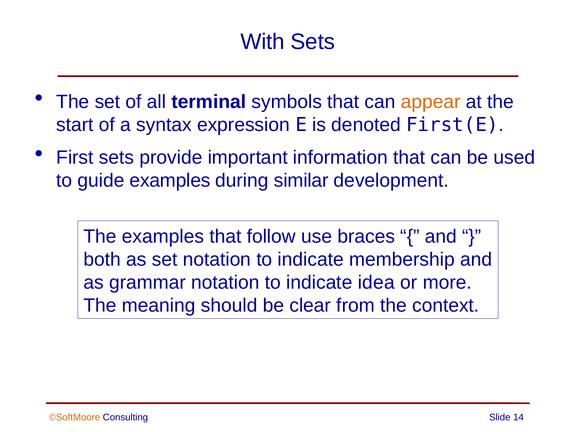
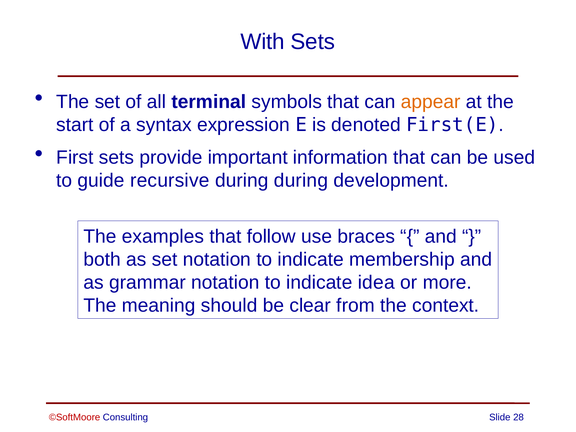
guide examples: examples -> recursive (170, 180)
during similar: similar -> during (301, 180)
©SoftMoore colour: orange -> red (75, 417)
14: 14 -> 28 (519, 417)
